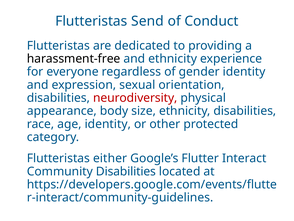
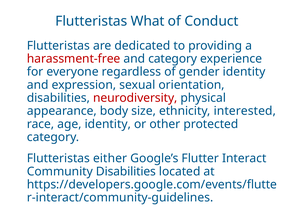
Send: Send -> What (148, 21)
harassment-free colour: black -> red (74, 59)
and ethnicity: ethnicity -> category (173, 59)
ethnicity disabilities: disabilities -> interested (245, 111)
